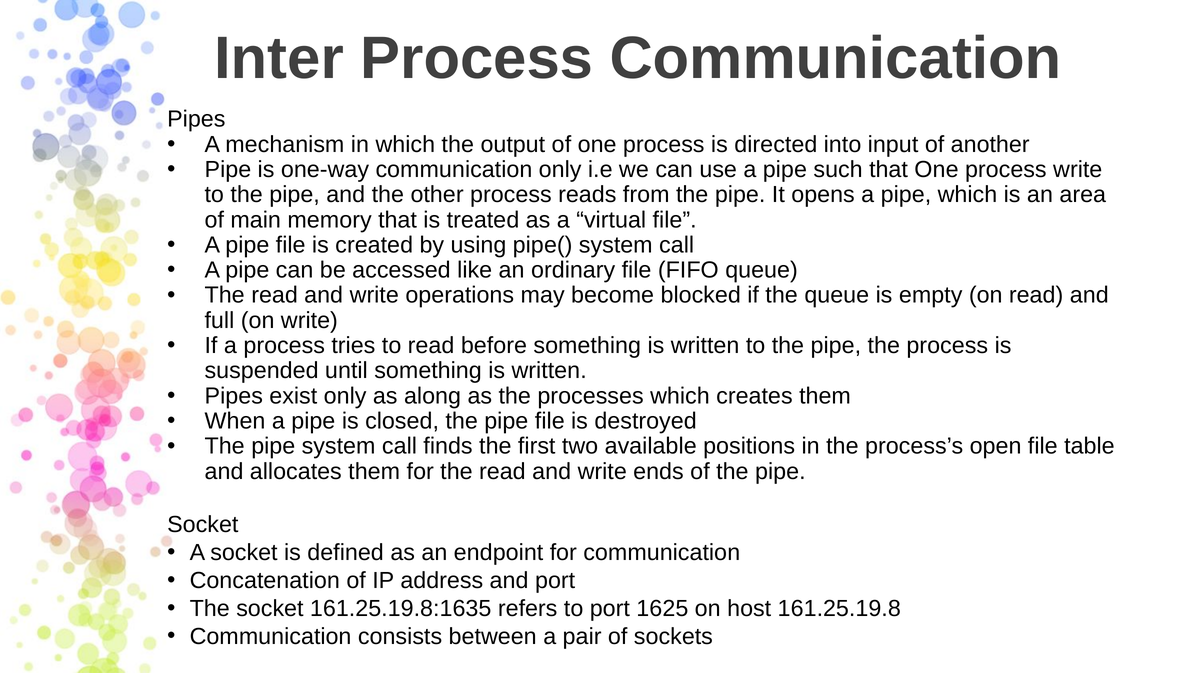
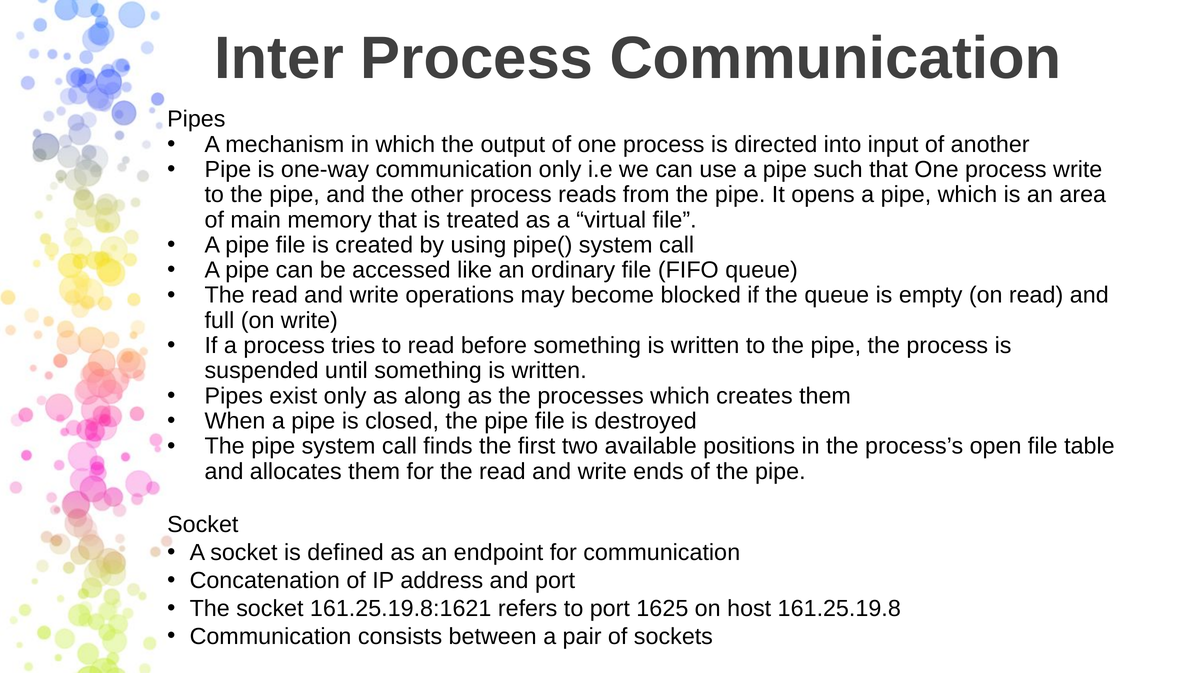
161.25.19.8:1635: 161.25.19.8:1635 -> 161.25.19.8:1621 (401, 609)
